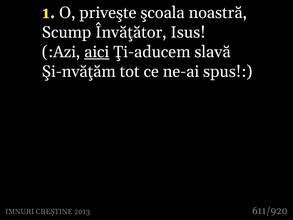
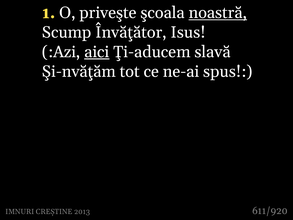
noastră underline: none -> present (218, 13)
